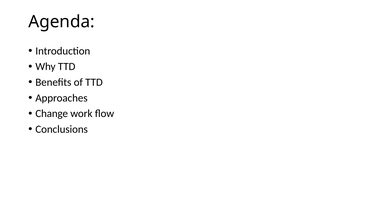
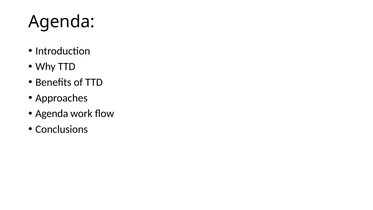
Change: Change -> Agenda (52, 114)
